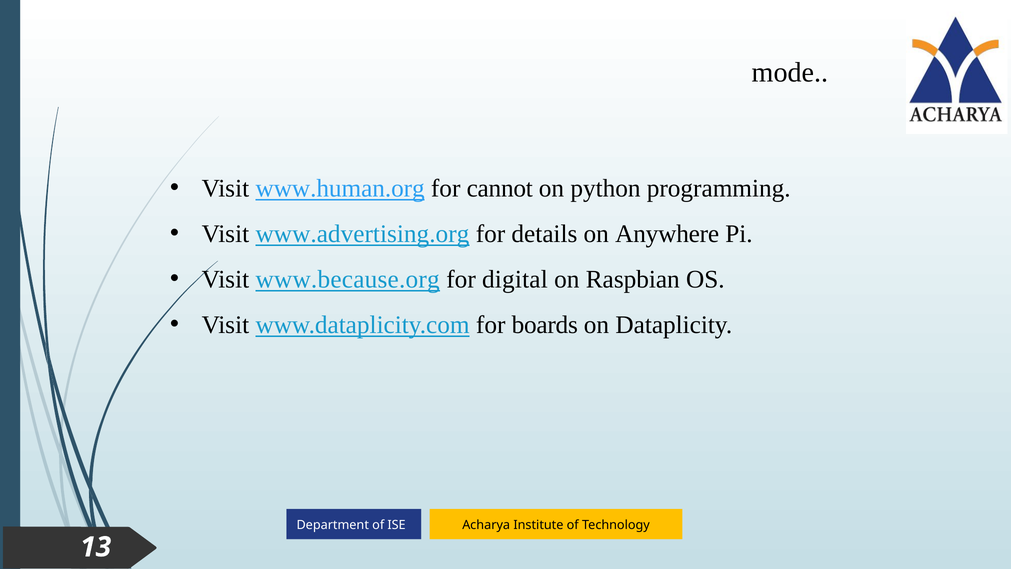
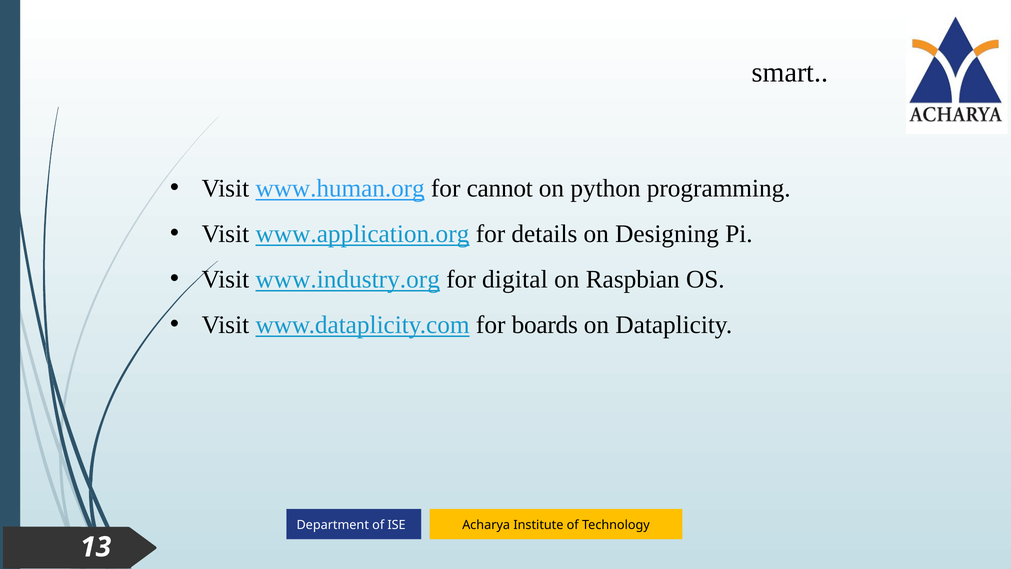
mode: mode -> smart (790, 72)
www.advertising.org: www.advertising.org -> www.application.org (362, 234)
Anywhere: Anywhere -> Designing (667, 234)
www.because.org: www.because.org -> www.industry.org (348, 279)
